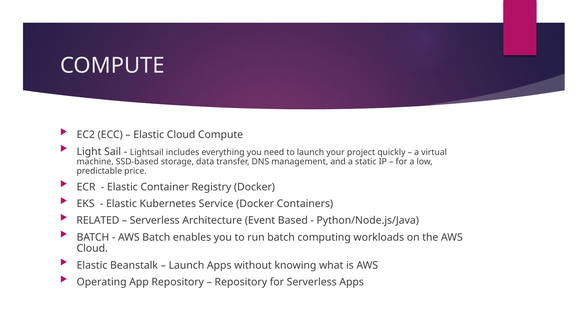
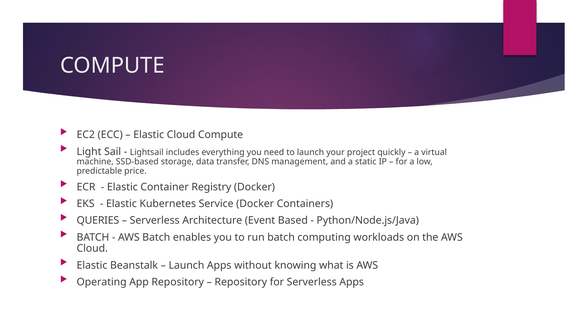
RELATED: RELATED -> QUERIES (98, 220)
